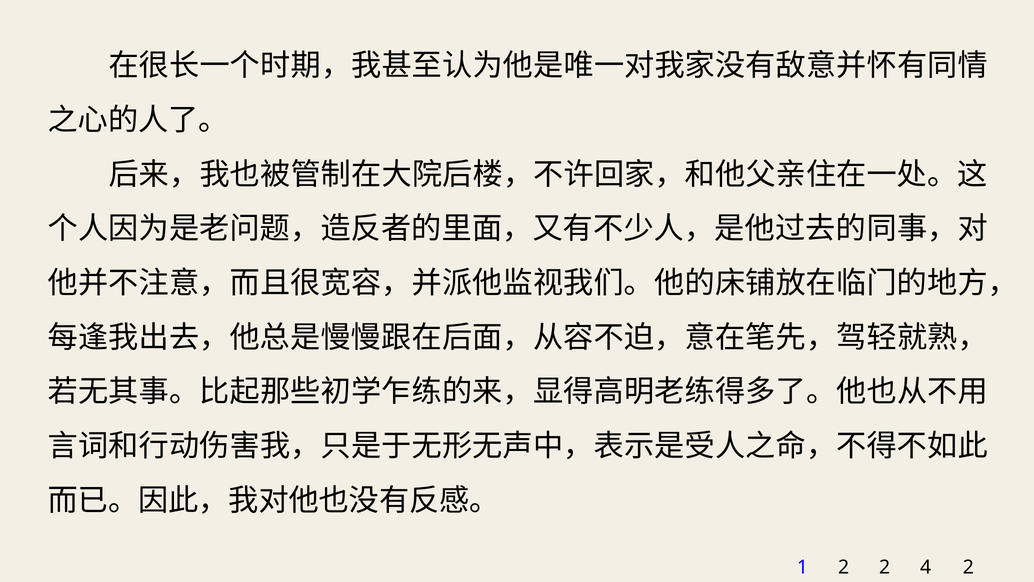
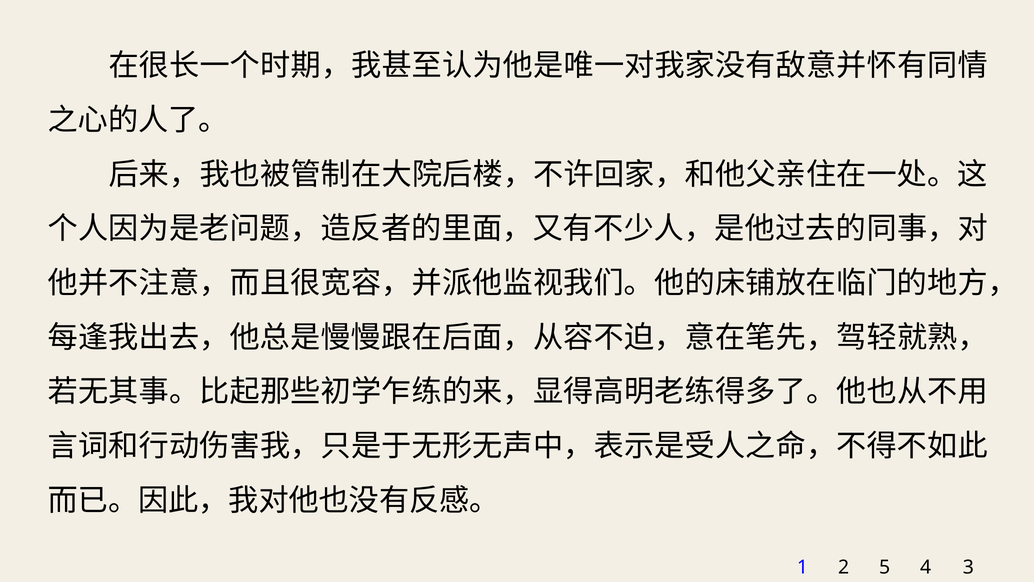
2 2: 2 -> 5 (885, 567)
4 2: 2 -> 3 (968, 567)
